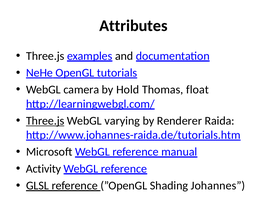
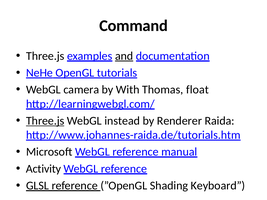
Attributes: Attributes -> Command (134, 26)
and underline: none -> present (124, 56)
Hold: Hold -> With (128, 90)
varying: varying -> instead (122, 121)
Johannes: Johannes -> Keyboard (218, 186)
